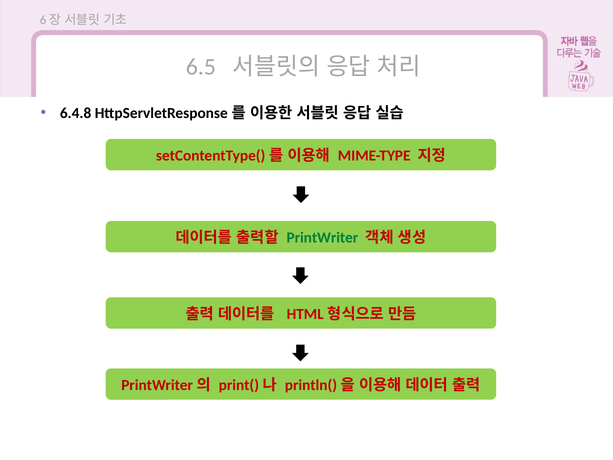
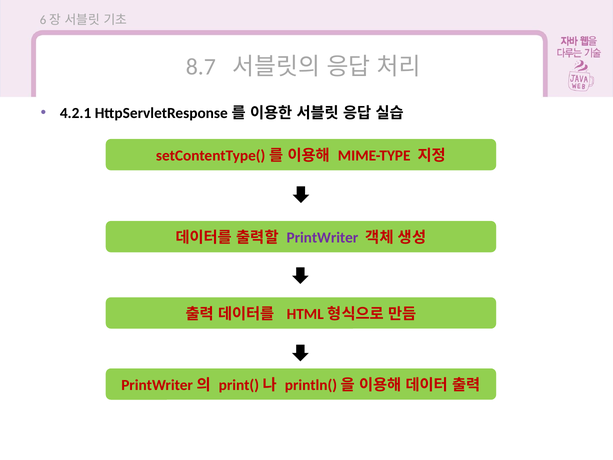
6.5: 6.5 -> 8.7 (201, 67)
6.4.8: 6.4.8 -> 4.2.1 (76, 113)
PrintWriter colour: green -> purple (322, 238)
